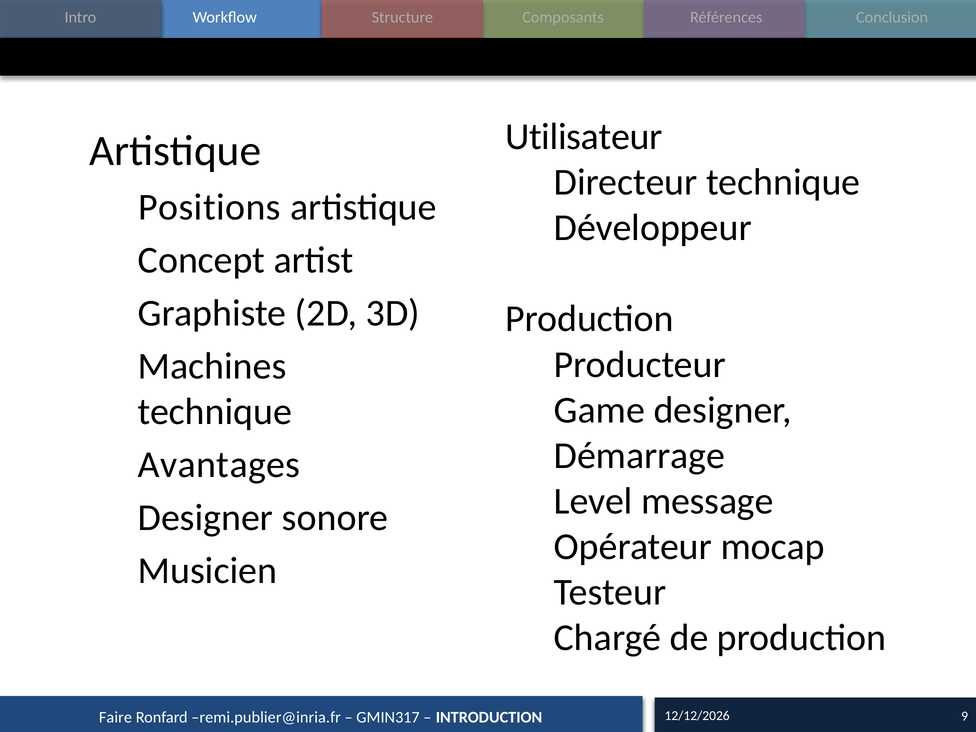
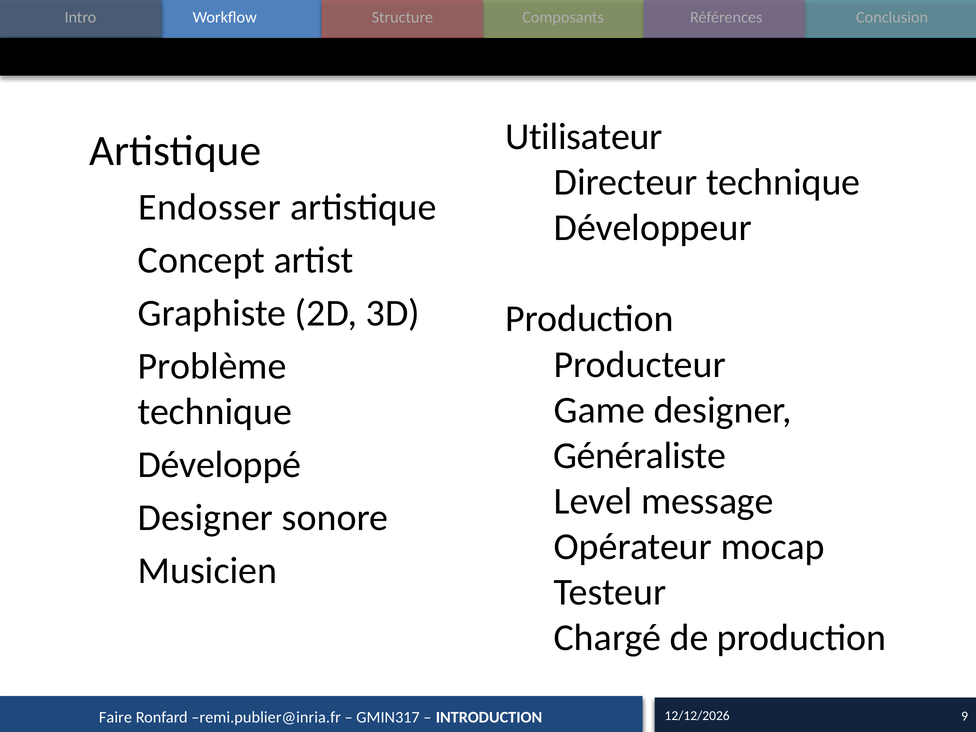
Positions: Positions -> Endosser (210, 207)
Machines: Machines -> Problème (212, 366)
Démarrage: Démarrage -> Généraliste (640, 456)
Avantages: Avantages -> Développé (219, 465)
